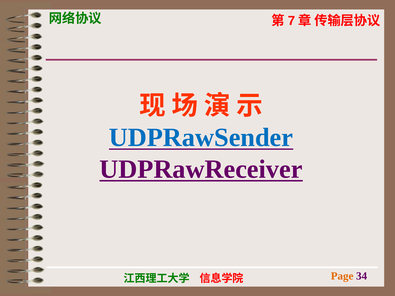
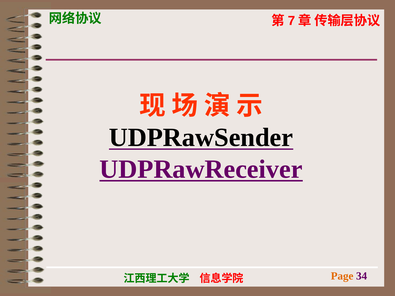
UDPRawSender colour: blue -> black (201, 138)
